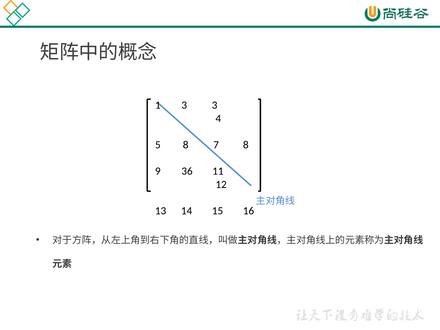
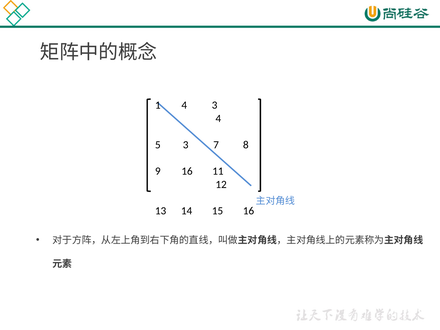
3: 3 -> 4 (184, 105)
5 8: 8 -> 3 (186, 145)
36: 36 -> 16 (187, 171)
